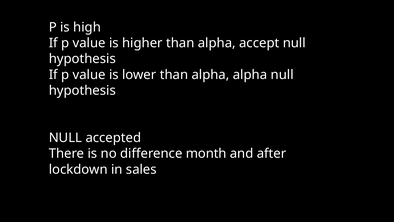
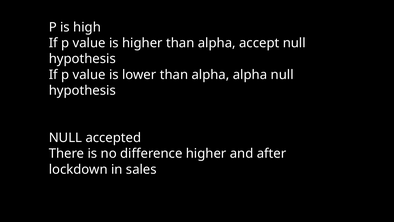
difference month: month -> higher (206, 153)
